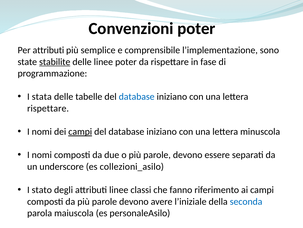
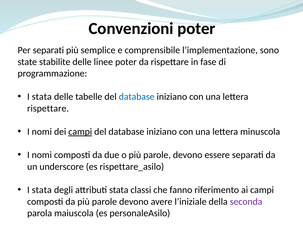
Per attributi: attributi -> separati (48, 50)
stabilite underline: present -> none (55, 62)
collezioni_asilo: collezioni_asilo -> rispettare_asilo (132, 166)
stato: stato -> stata (42, 189)
attributi linee: linee -> stata (119, 189)
seconda colour: blue -> purple (246, 201)
